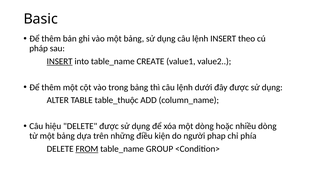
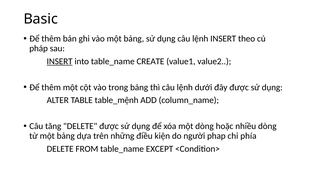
table_thuộc: table_thuộc -> table_mệnh (117, 100)
hiệu: hiệu -> tăng (53, 126)
FROM underline: present -> none (87, 149)
GROUP: GROUP -> EXCEPT (160, 149)
